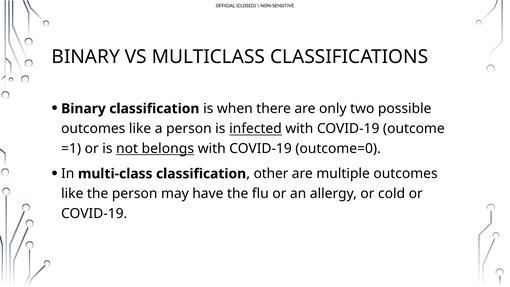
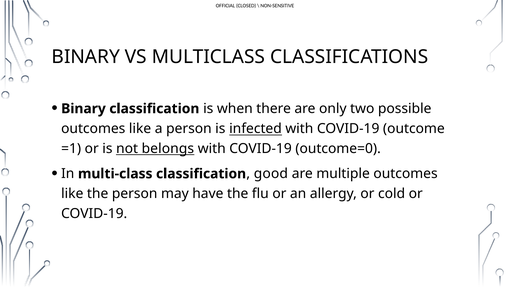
other: other -> good (271, 174)
